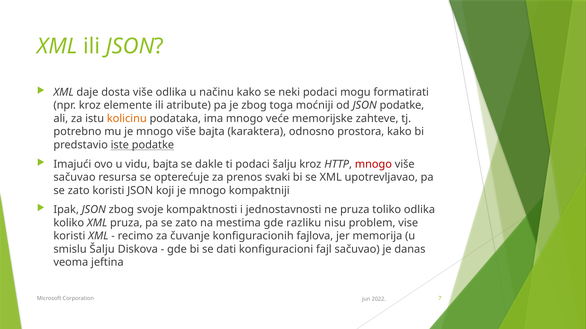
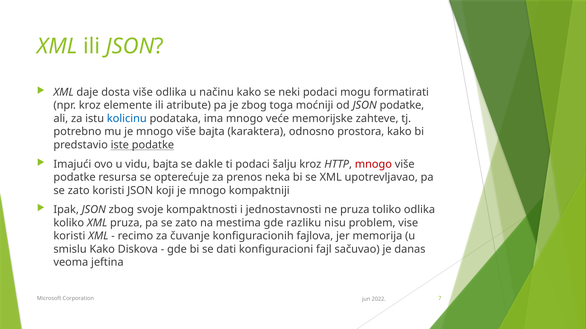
kolicinu colour: orange -> blue (127, 119)
sačuvao: sačuvao -> podatke (75, 178)
svaki: svaki -> neka (278, 178)
smislu Šalju: Šalju -> Kako (102, 250)
